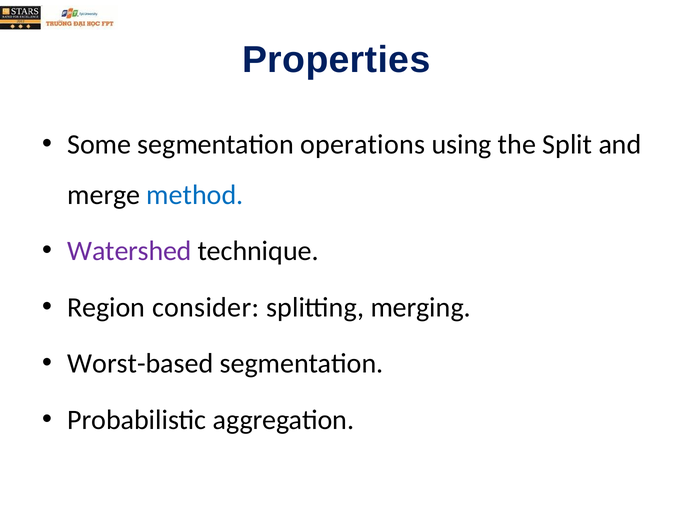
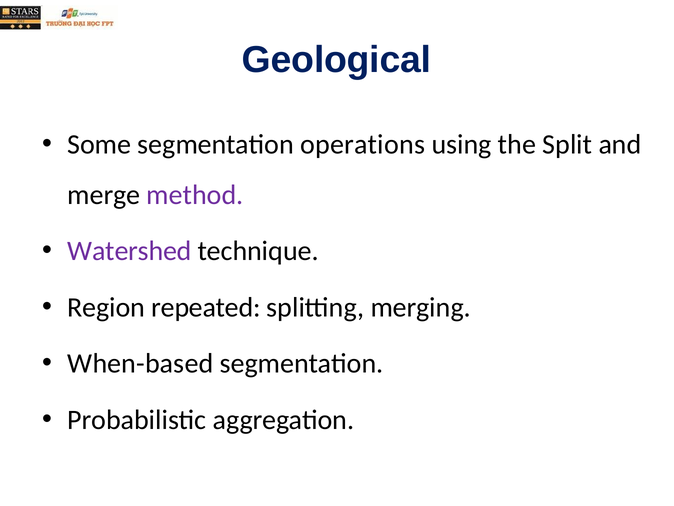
Properties: Properties -> Geological (337, 60)
method colour: blue -> purple (195, 195)
consider: consider -> repeated (206, 307)
Worst-based: Worst-based -> When-based (140, 363)
